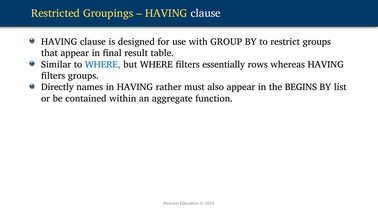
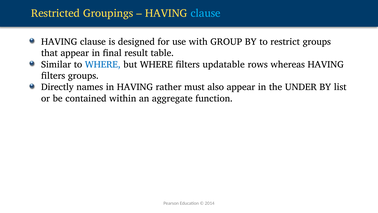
clause colour: white -> light blue (206, 13)
essentially: essentially -> updatable (224, 64)
BEGINS: BEGINS -> UNDER (301, 87)
